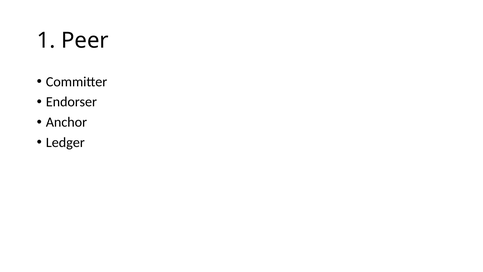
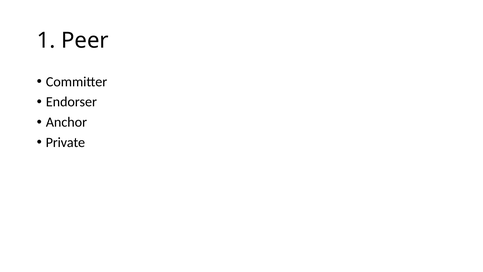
Ledger: Ledger -> Private (65, 142)
